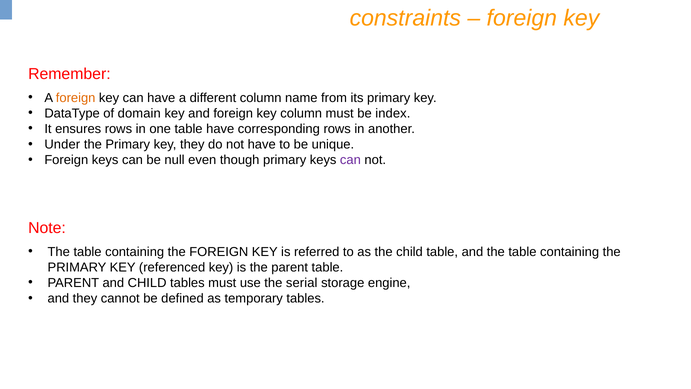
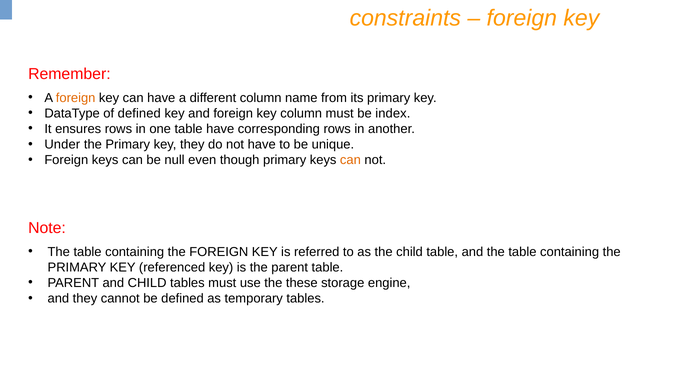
of domain: domain -> defined (139, 113)
can colour: purple -> orange (350, 160)
serial: serial -> these (302, 283)
